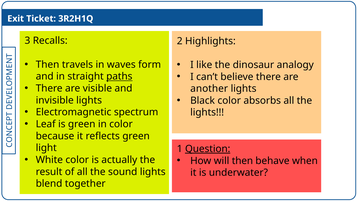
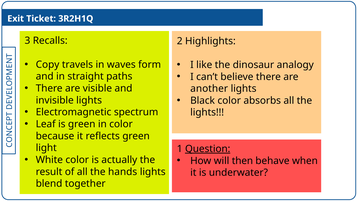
Then: Then -> Copy (48, 64)
paths underline: present -> none (119, 76)
sound: sound -> hands (123, 172)
